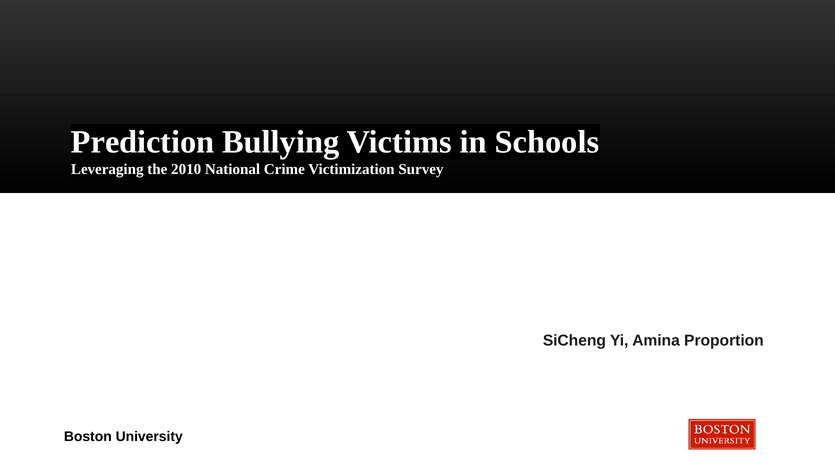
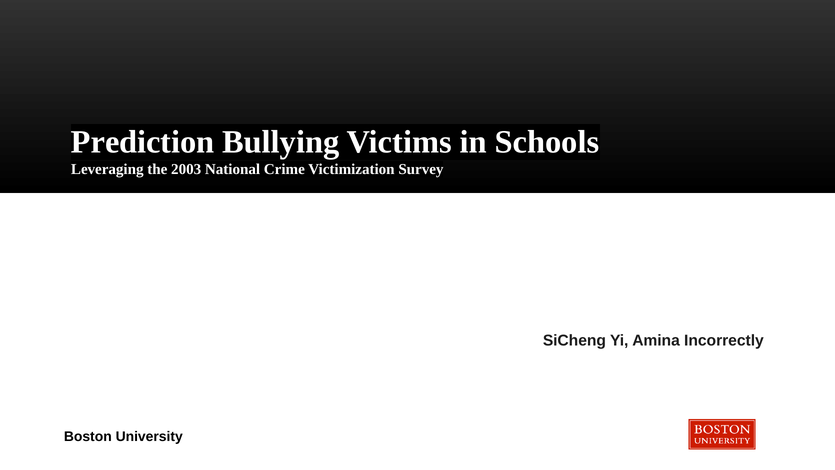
2010: 2010 -> 2003 (186, 169)
Proportion: Proportion -> Incorrectly (724, 340)
